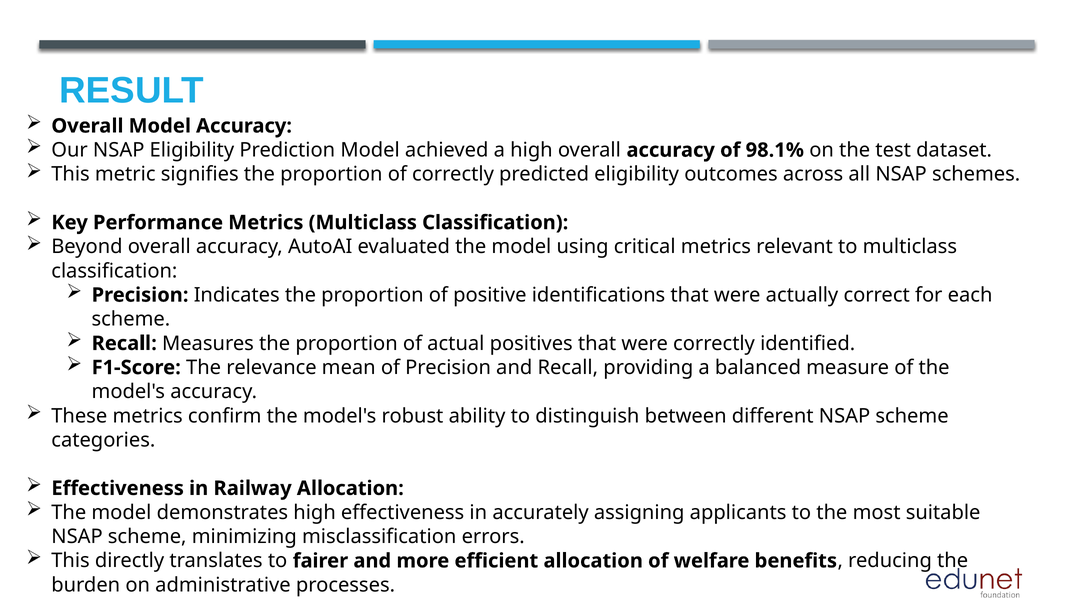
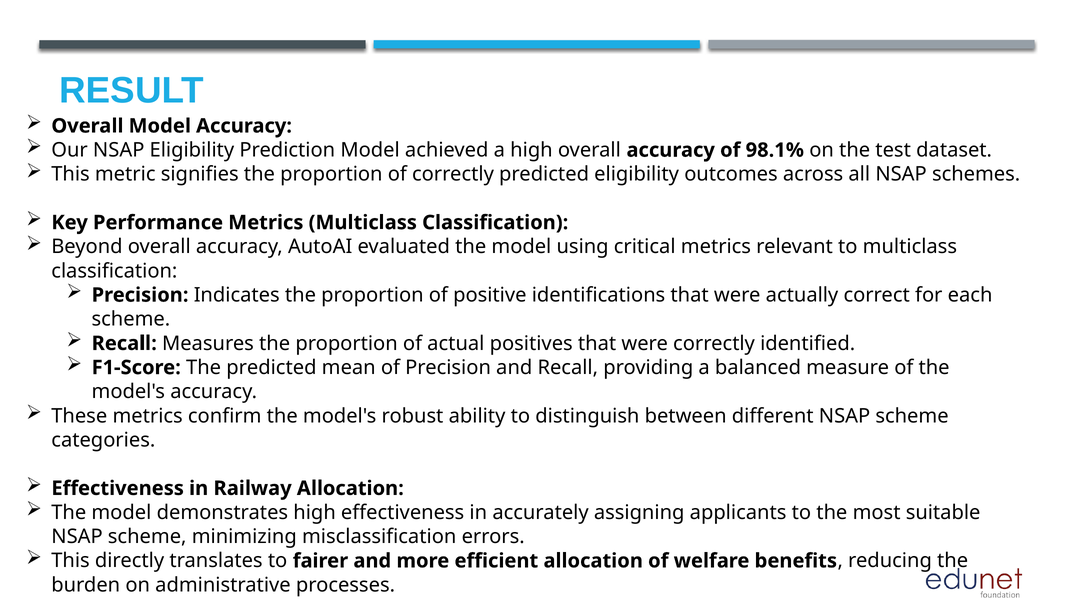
The relevance: relevance -> predicted (271, 368)
